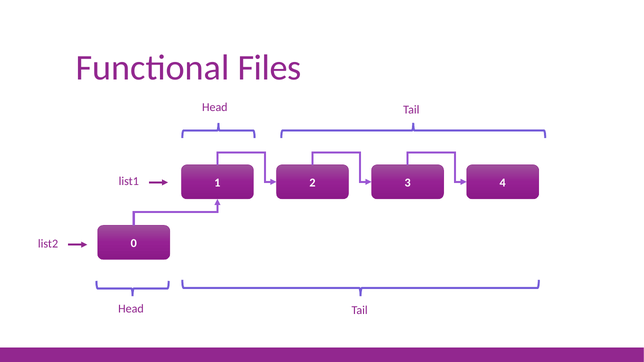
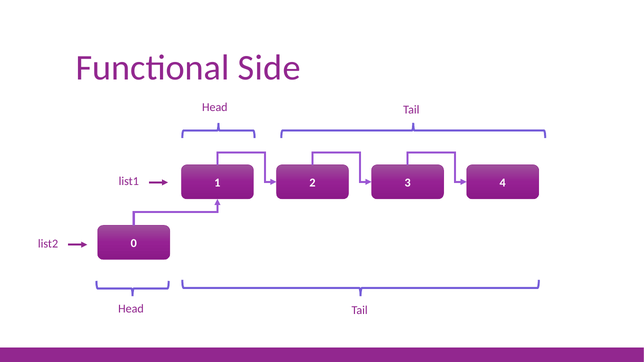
Files: Files -> Side (269, 68)
